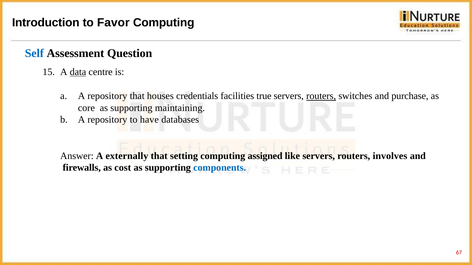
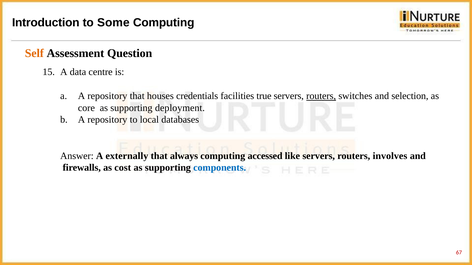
Favor: Favor -> Some (113, 23)
Self colour: blue -> orange (34, 53)
data underline: present -> none (78, 72)
purchase: purchase -> selection (410, 96)
maintaining: maintaining -> deployment (180, 108)
have: have -> local (149, 120)
setting: setting -> always (184, 156)
assigned: assigned -> accessed (265, 156)
